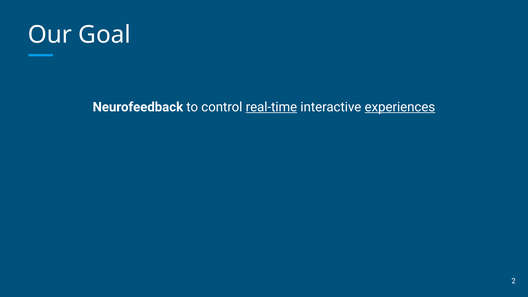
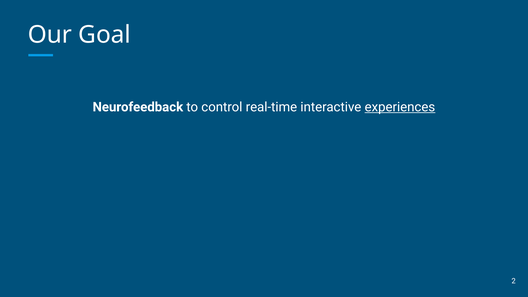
real-time underline: present -> none (271, 107)
